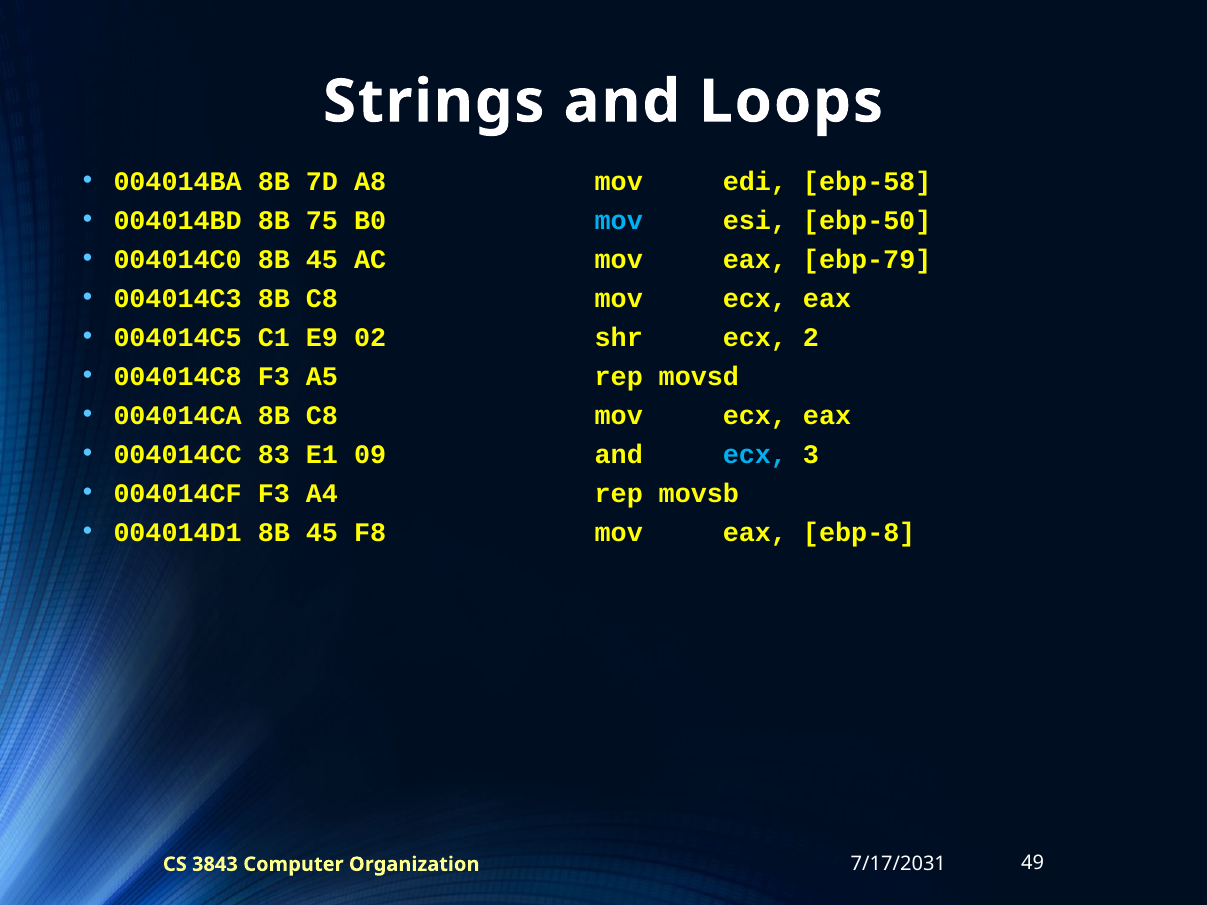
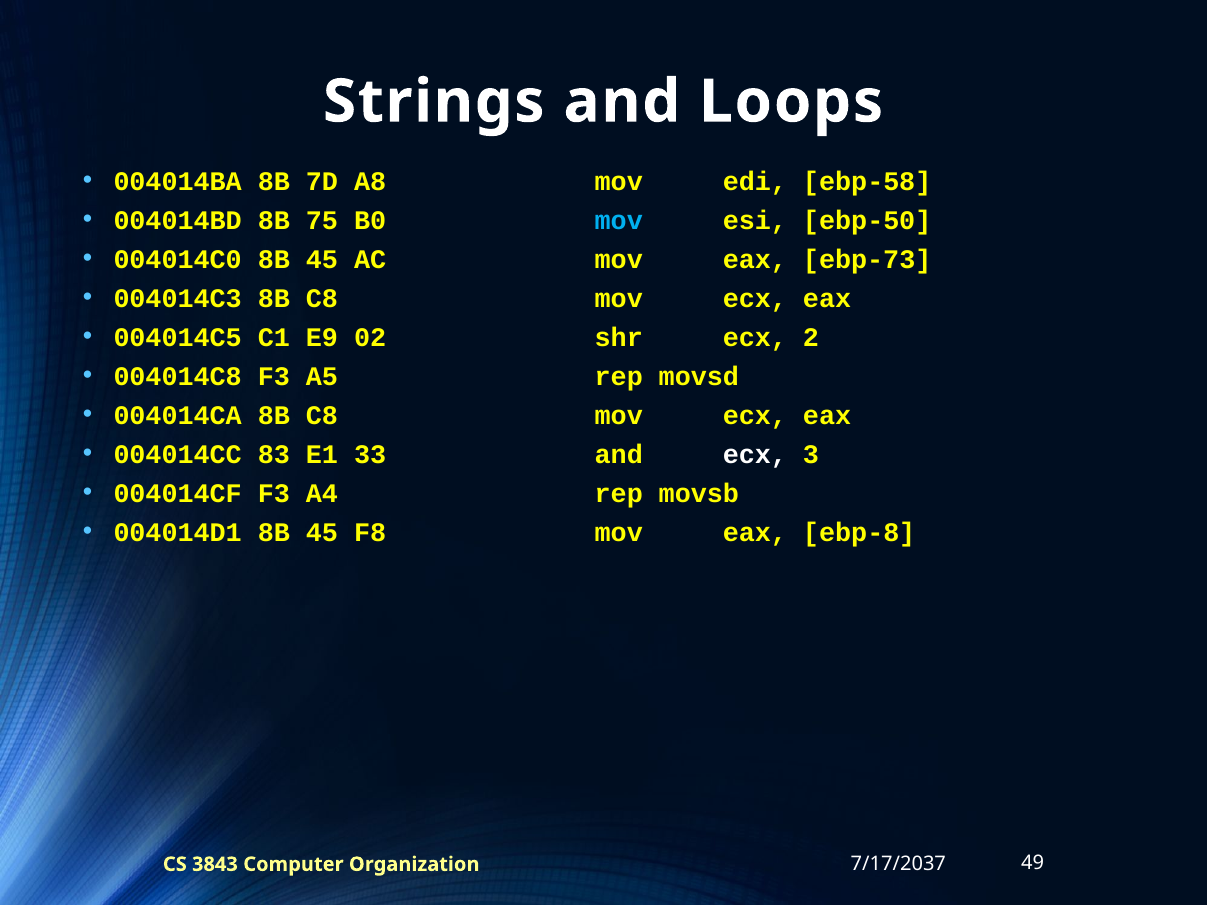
ebp-79: ebp-79 -> ebp-73 (867, 259)
09: 09 -> 33 (370, 454)
ecx colour: light blue -> white (755, 454)
7/17/2031: 7/17/2031 -> 7/17/2037 (898, 864)
